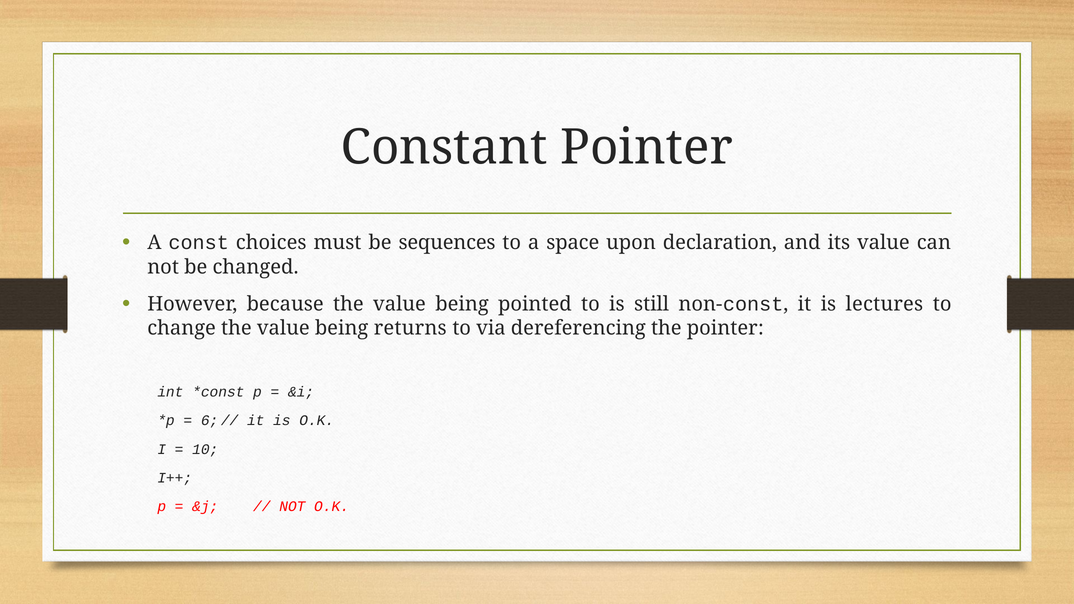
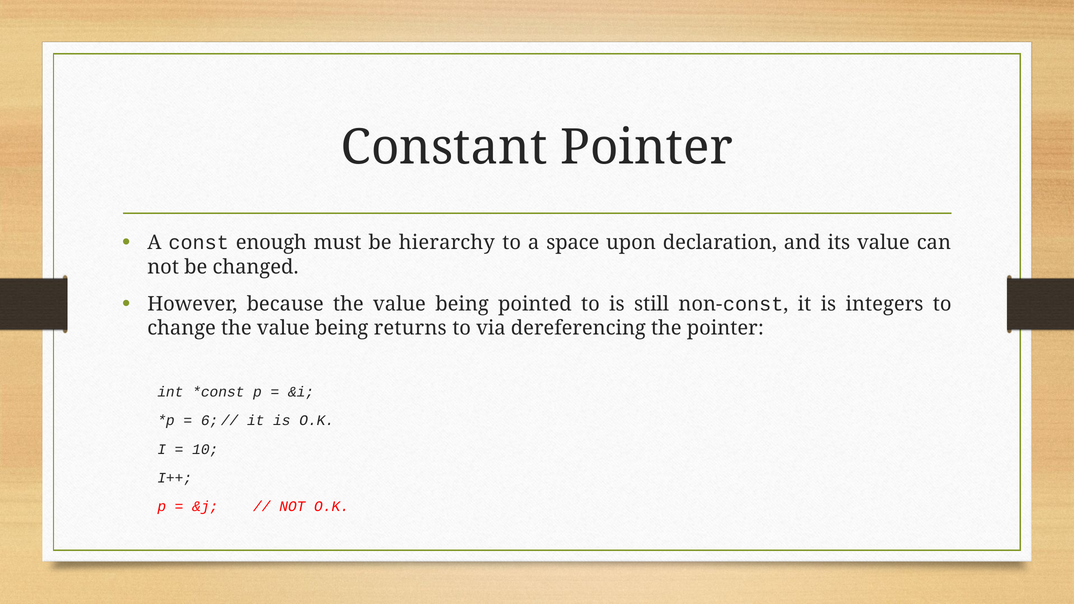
choices: choices -> enough (271, 243)
sequences: sequences -> hierarchy (447, 243)
lectures: lectures -> integers (884, 304)
